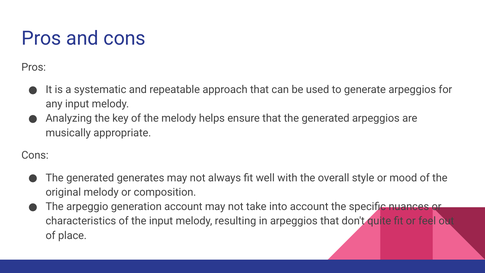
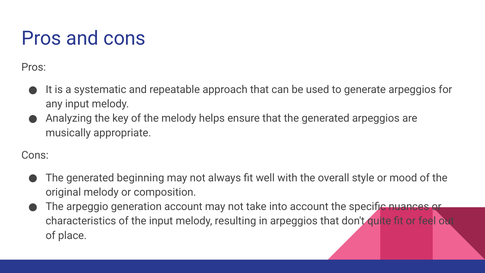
generates: generates -> beginning (141, 178)
